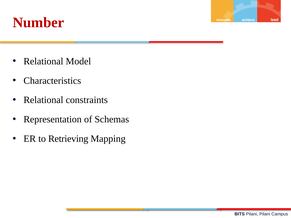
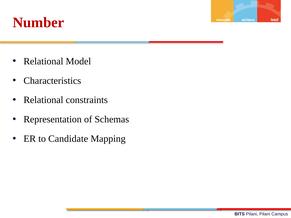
Retrieving: Retrieving -> Candidate (68, 139)
